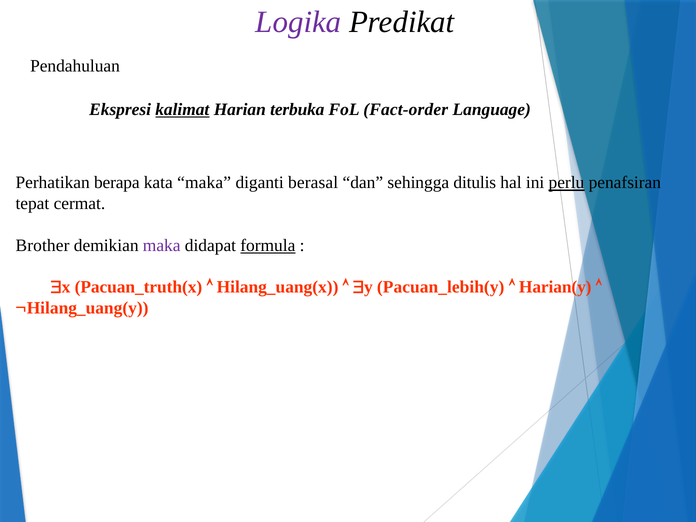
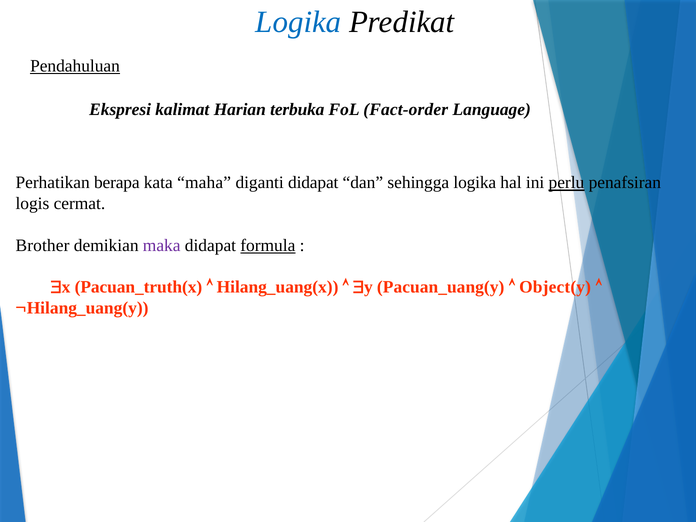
Logika colour: purple -> blue (298, 22)
Pendahuluan underline: none -> present (75, 66)
kalimat underline: present -> none (182, 110)
kata maka: maka -> maha (204, 183)
diganti berasal: berasal -> didapat (313, 183)
sehingga ditulis: ditulis -> logika (475, 183)
tepat: tepat -> logis (32, 204)
Pacuan_lebih(y: Pacuan_lebih(y -> Pacuan_uang(y (441, 287)
Harian(y: Harian(y -> Object(y (555, 287)
